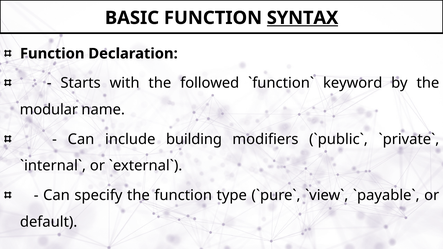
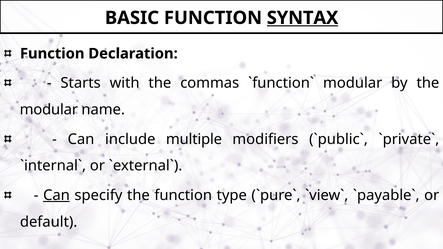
followed: followed -> commas (210, 83)
keyword: keyword -> modular (353, 83)
building: building -> multiple (194, 139)
Can underline: none -> present (56, 195)
